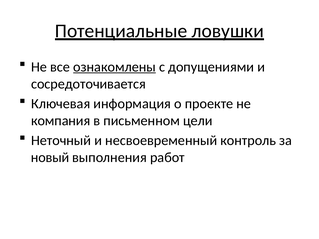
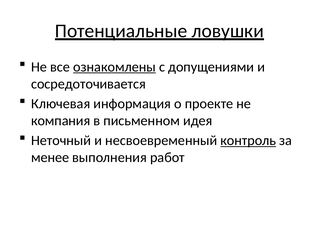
цели: цели -> идея (198, 121)
контроль underline: none -> present (248, 141)
новый: новый -> менее (50, 158)
